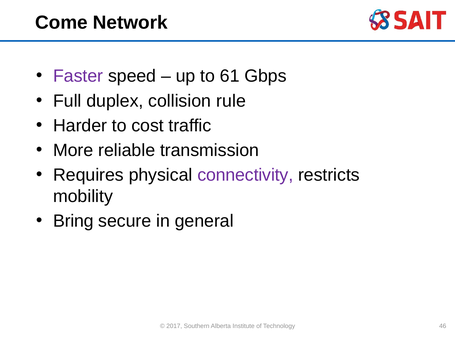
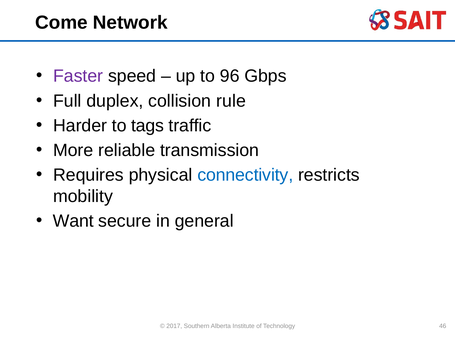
61: 61 -> 96 (230, 76)
cost: cost -> tags (148, 126)
connectivity colour: purple -> blue (245, 175)
Bring: Bring -> Want (73, 221)
